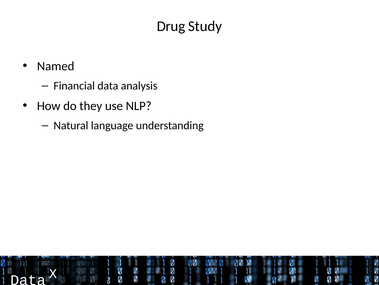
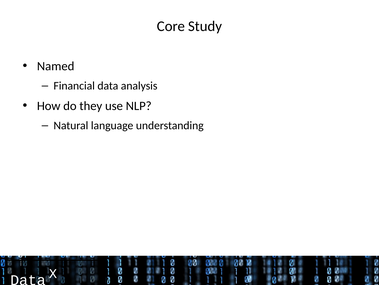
Drug: Drug -> Core (171, 26)
